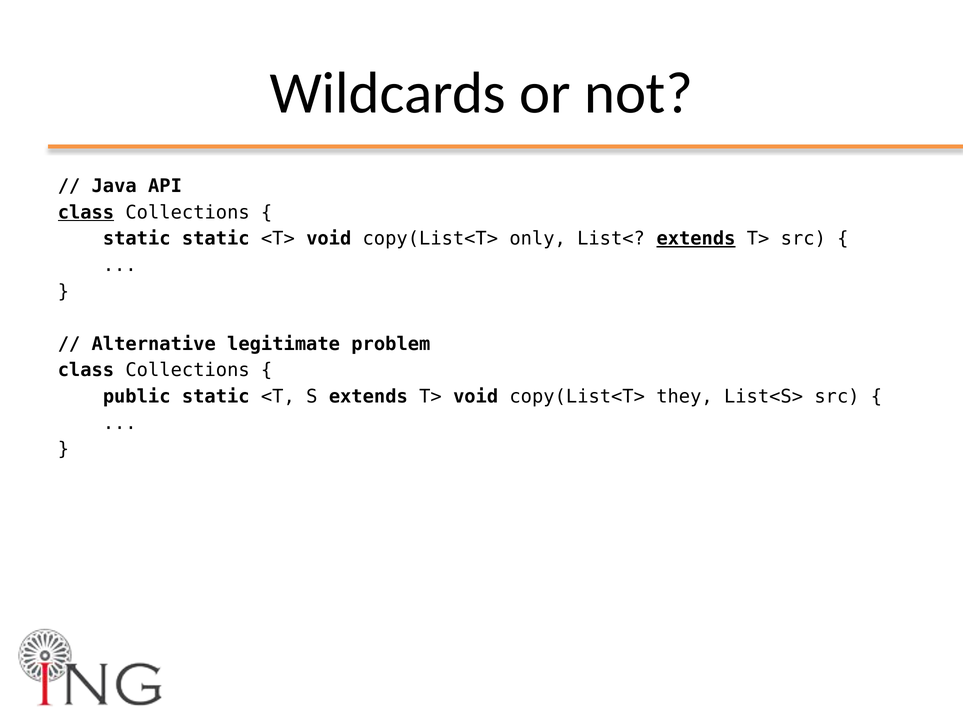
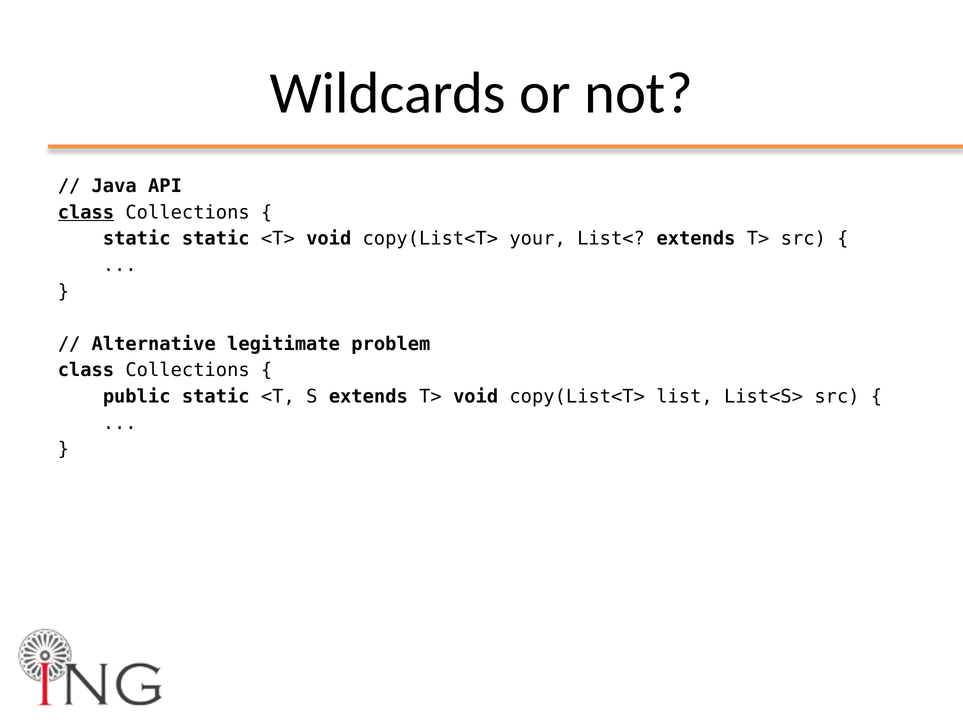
only: only -> your (538, 238)
extends underline: present -> none (696, 238)
they: they -> list (685, 396)
